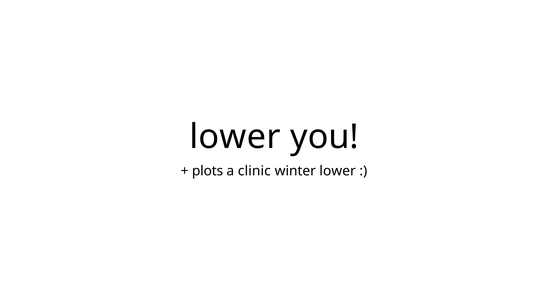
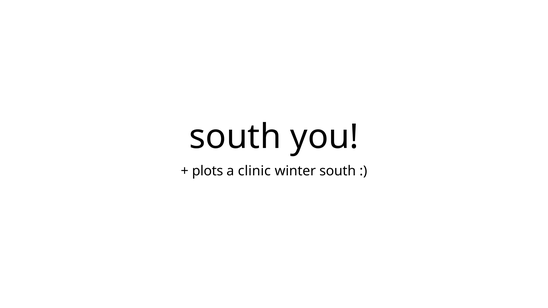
lower: lower -> south (235, 137)
winter lower: lower -> south (338, 171)
